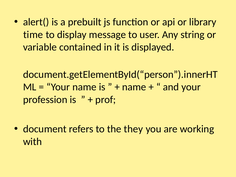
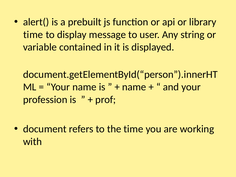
the they: they -> time (133, 129)
